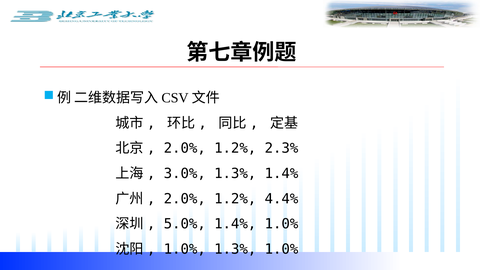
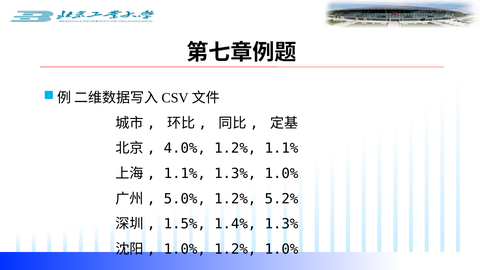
2.0%: 2.0% -> 4.0% (185, 148)
1.2% 2.3%: 2.3% -> 1.1% (281, 148)
3.0%: 3.0% -> 1.1% (185, 174)
1.3% 1.4%: 1.4% -> 1.0% (281, 174)
2.0%: 2.0% -> 5.0% (185, 199)
4.4%: 4.4% -> 5.2% (281, 199)
5.0%: 5.0% -> 1.5% (185, 224)
1.4% 1.0%: 1.0% -> 1.3% (281, 224)
1.0% 1.3%: 1.3% -> 1.2% (235, 249)
